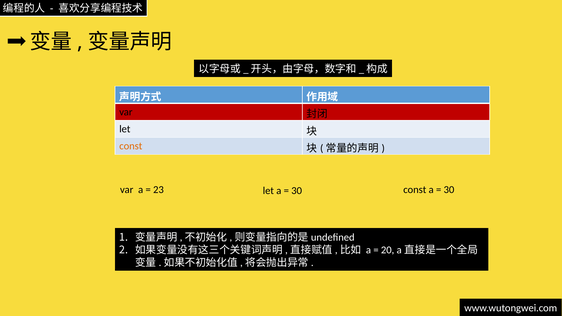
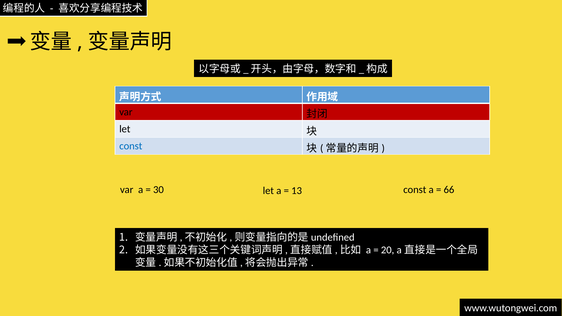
const colour: orange -> blue (131, 146)
23: 23 -> 30 (158, 190)
30: 30 -> 13 (297, 191)
30: 30 -> 66 (449, 190)
